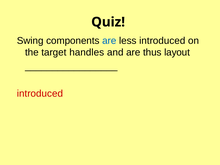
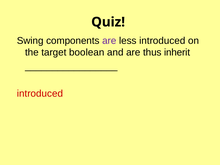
are colour: blue -> purple (109, 41)
handles: handles -> boolean (87, 52)
layout: layout -> inherit (177, 52)
